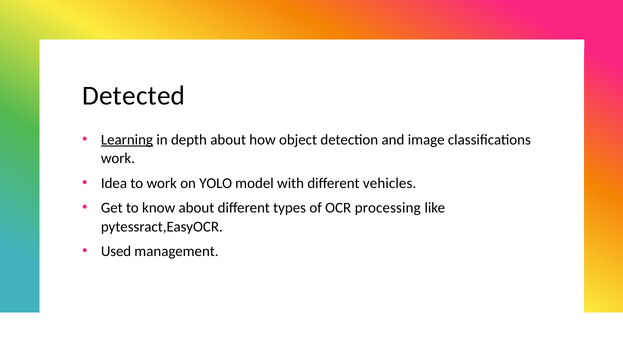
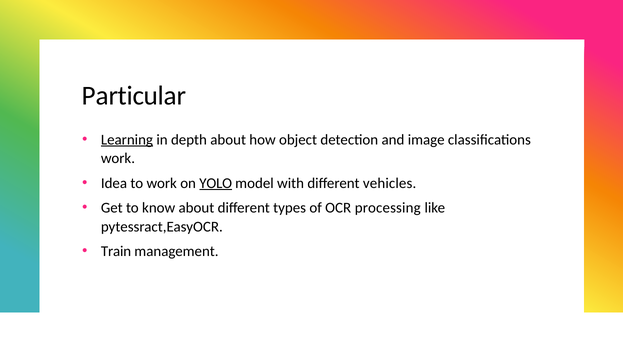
Detected: Detected -> Particular (134, 96)
YOLO underline: none -> present (216, 183)
Used: Used -> Train (116, 251)
